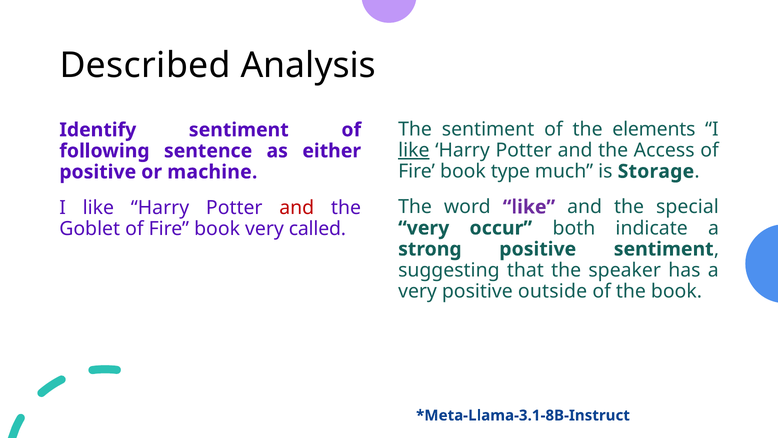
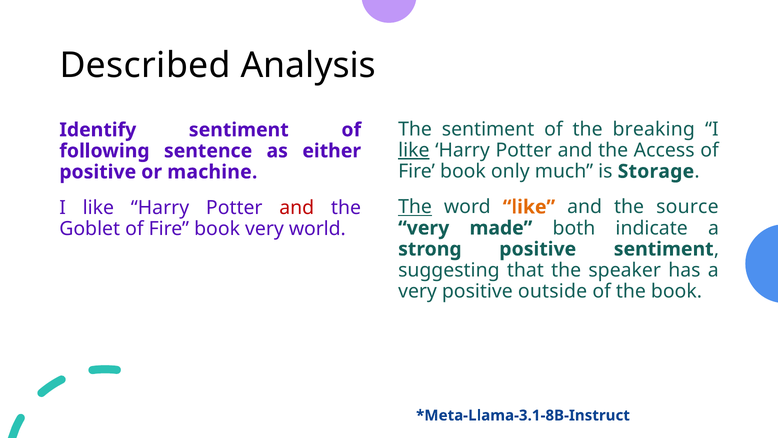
elements: elements -> breaking (654, 129)
type: type -> only (510, 171)
The underline: none -> present (415, 207)
like colour: purple -> orange (529, 207)
special: special -> source (687, 207)
called: called -> world (317, 228)
occur: occur -> made (501, 228)
